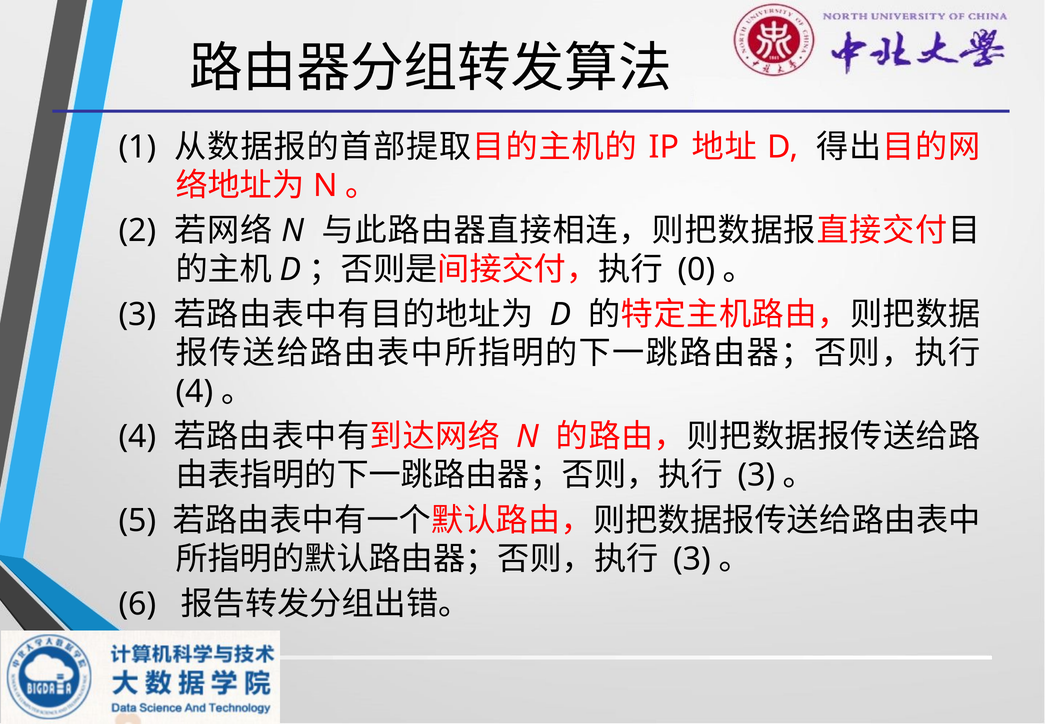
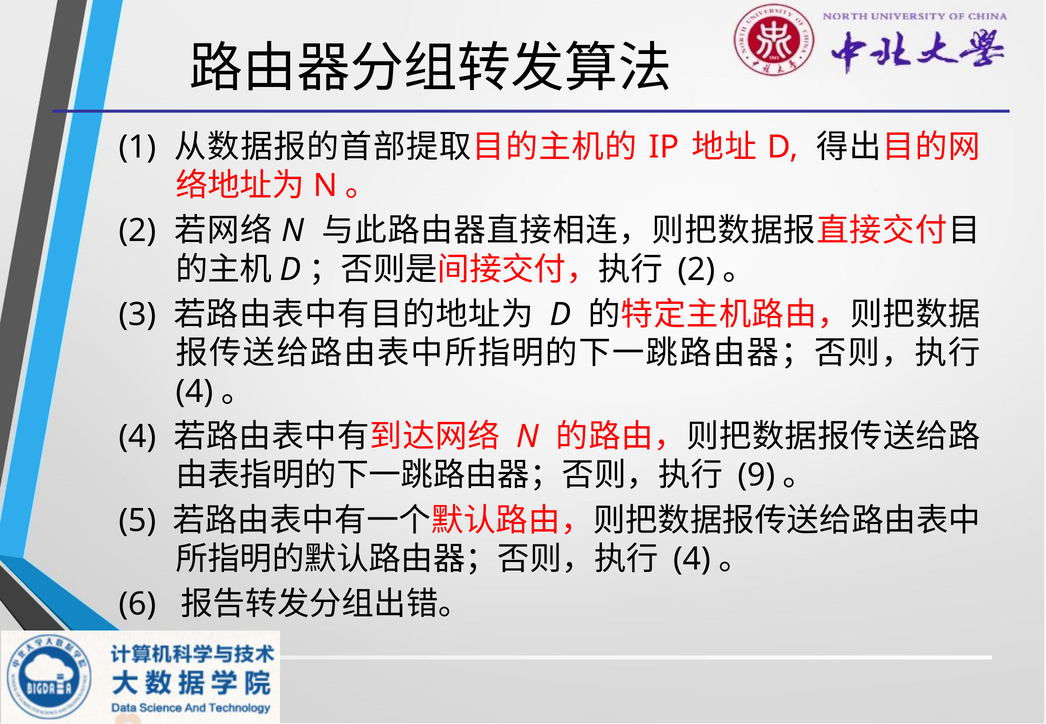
0: 0 -> 2 (696, 269)
3: 3 -> 9 (756, 475)
3: 3 -> 4 (692, 559)
